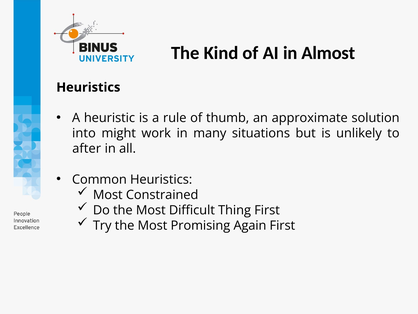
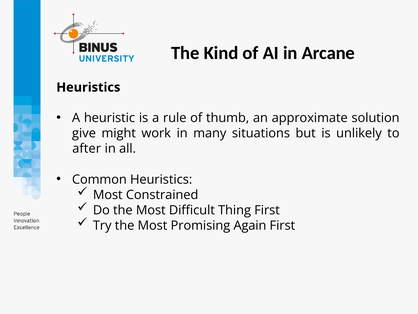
Almost: Almost -> Arcane (328, 53)
into: into -> give (84, 133)
